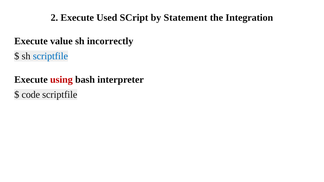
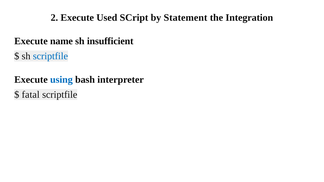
value: value -> name (61, 41)
incorrectly: incorrectly -> insufficient (110, 41)
using colour: red -> blue (61, 80)
code: code -> fatal (31, 95)
